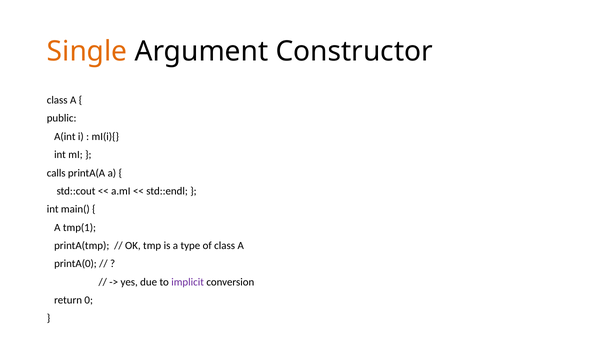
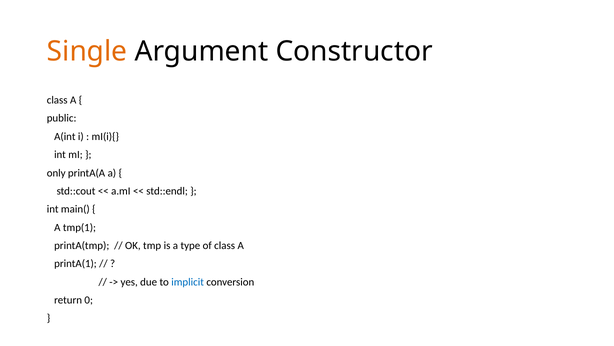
calls: calls -> only (56, 173)
printA(0: printA(0 -> printA(1 (75, 263)
implicit colour: purple -> blue (188, 282)
